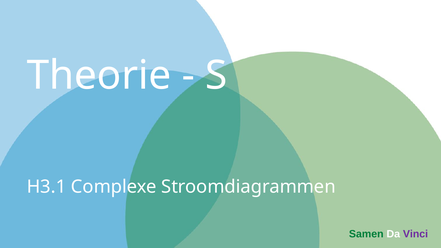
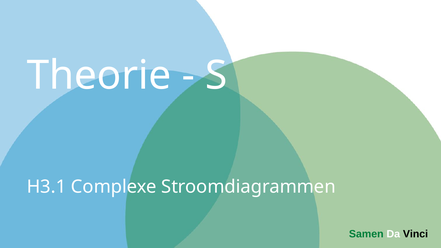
Vinci colour: purple -> black (416, 234)
